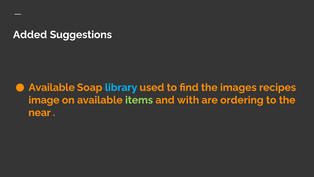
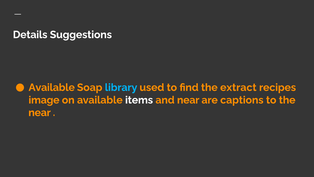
Added: Added -> Details (30, 35)
images: images -> extract (238, 87)
items colour: light green -> white (139, 100)
and with: with -> near (188, 100)
ordering: ordering -> captions (242, 100)
